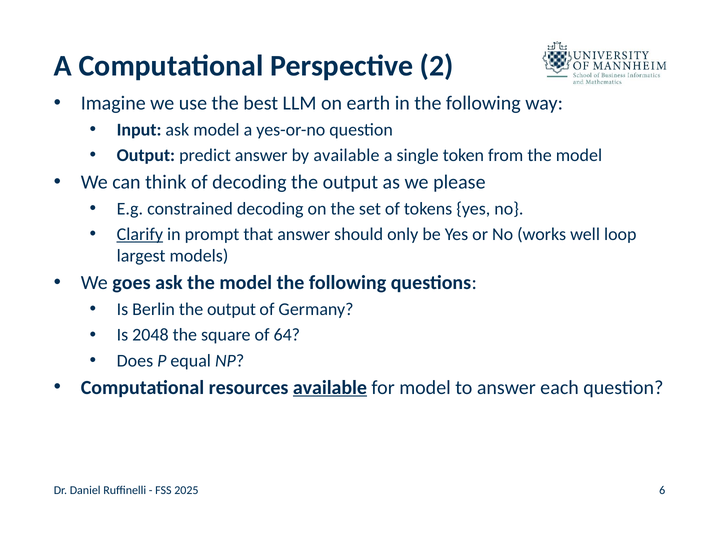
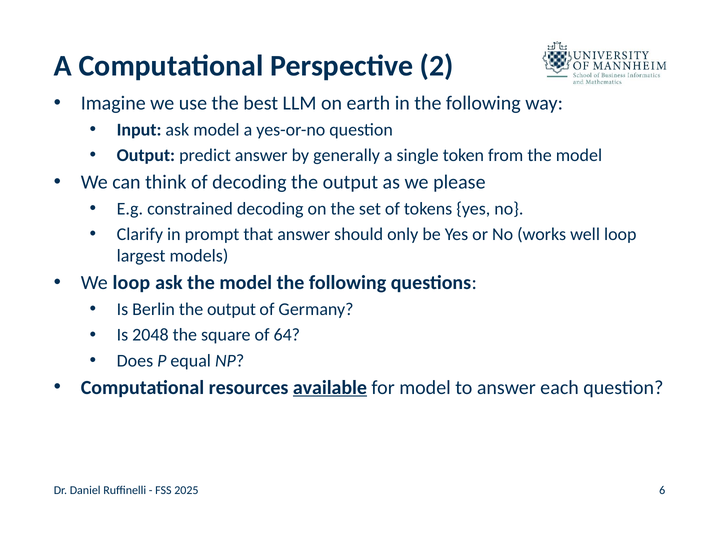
by available: available -> generally (347, 155)
Clarify underline: present -> none (140, 235)
We goes: goes -> loop (131, 283)
